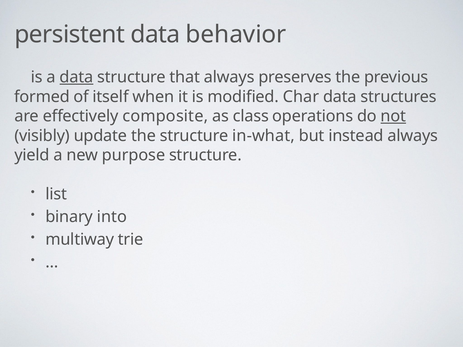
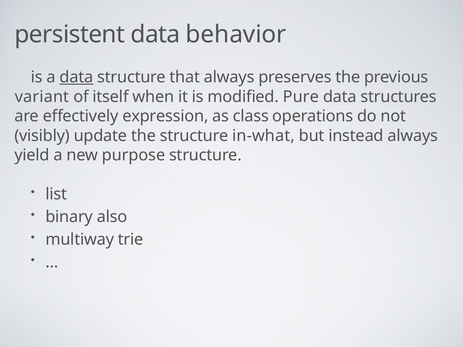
formed: formed -> variant (42, 97)
Char: Char -> Pure (301, 97)
composite: composite -> expression (165, 116)
not underline: present -> none (393, 116)
into: into -> also (112, 217)
